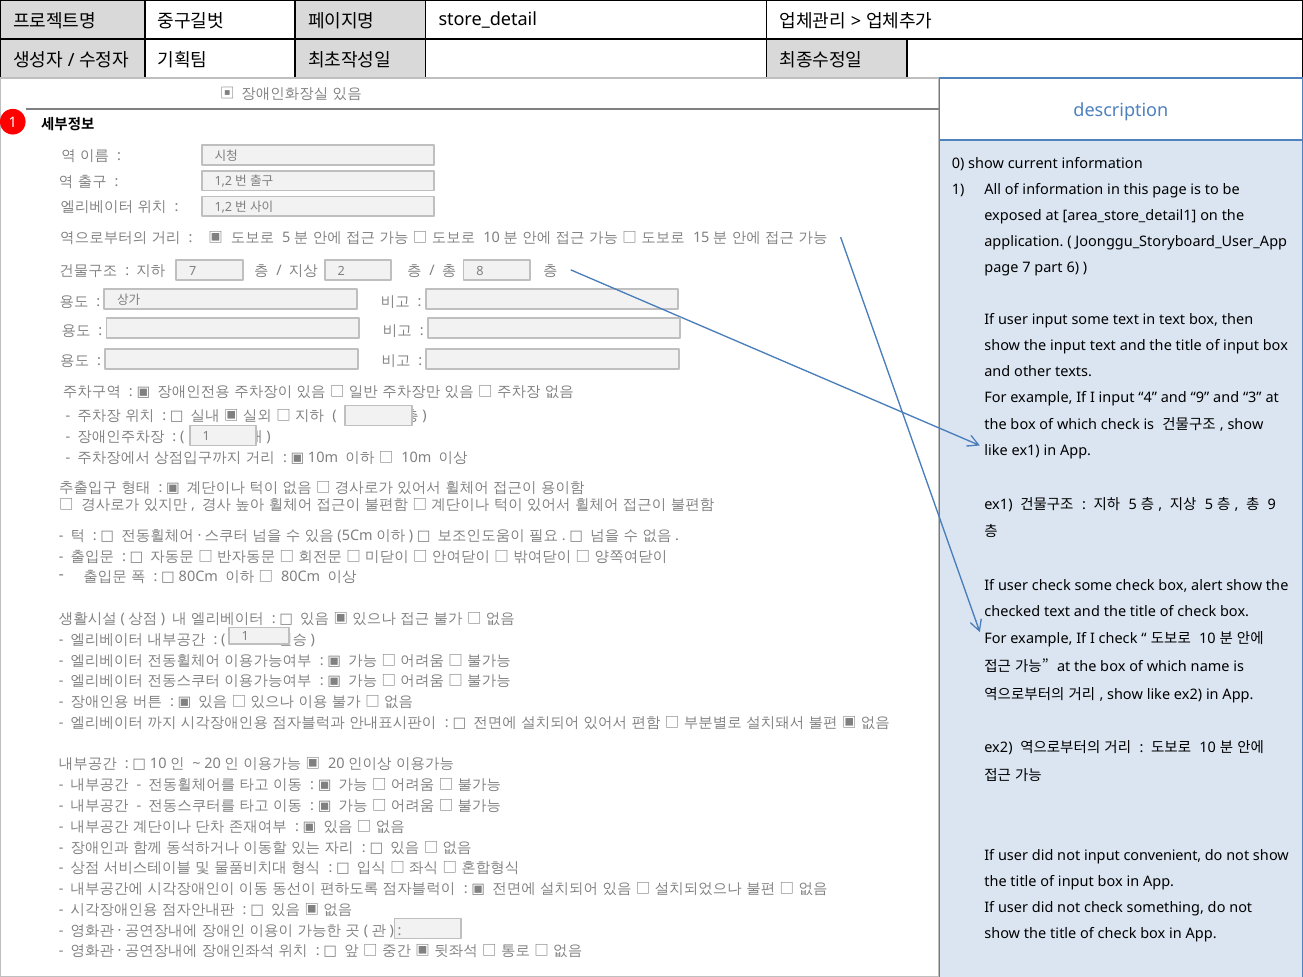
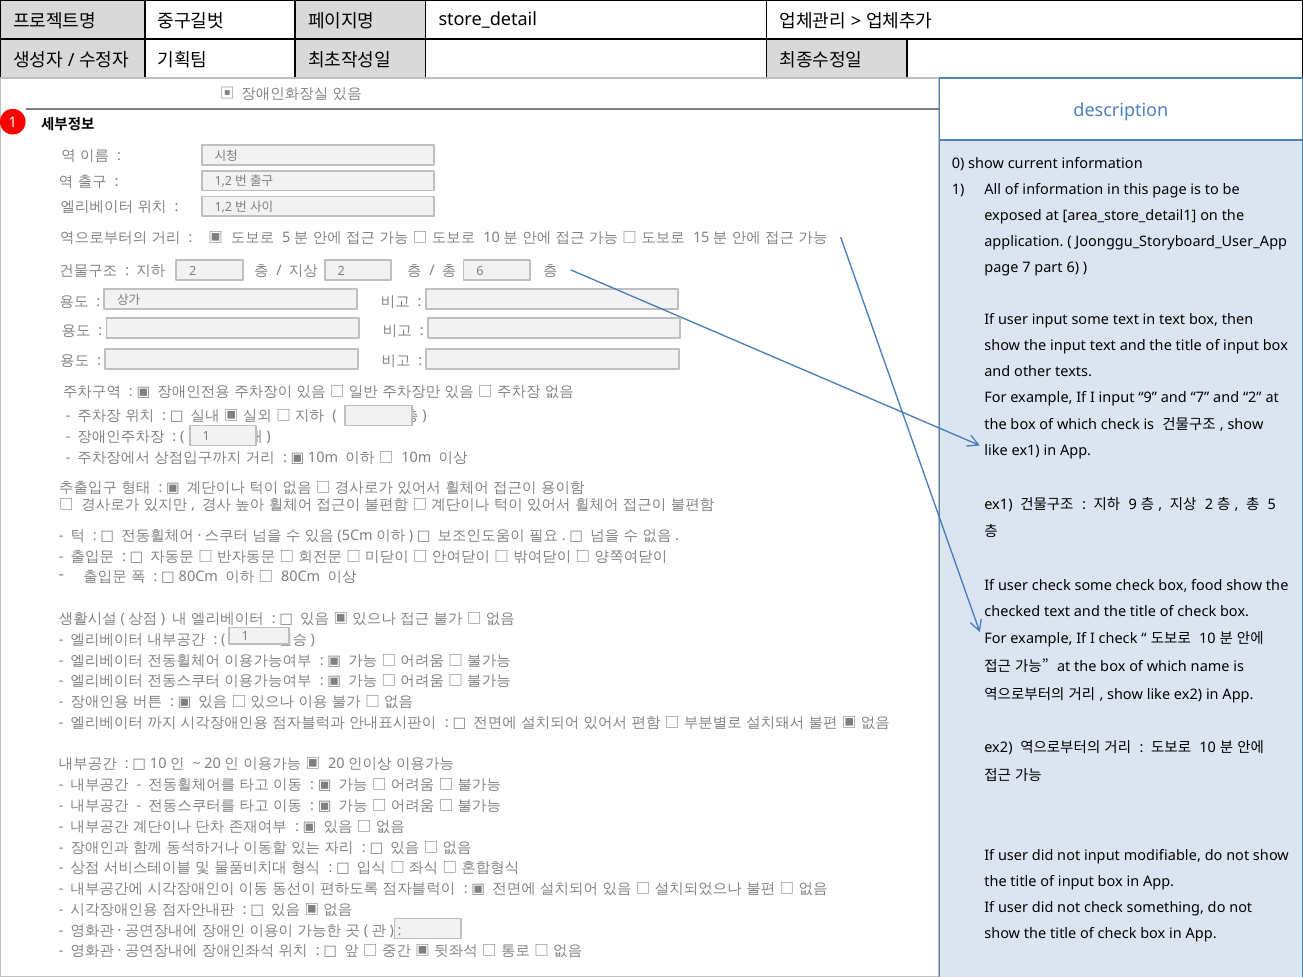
7: 7 -> 2 (193, 271)
8: 8 -> 6 (480, 271)
input 4: 4 -> 9 (1148, 398)
and 9: 9 -> 7 (1200, 398)
and 3: 3 -> 2 (1252, 398)
5: 5 -> 9 (1133, 505)
5: 5 -> 2 (1209, 505)
9: 9 -> 5 (1272, 505)
alert: alert -> food (1207, 586)
convenient: convenient -> modifiable (1162, 856)
